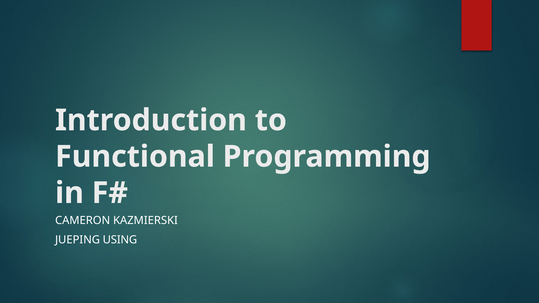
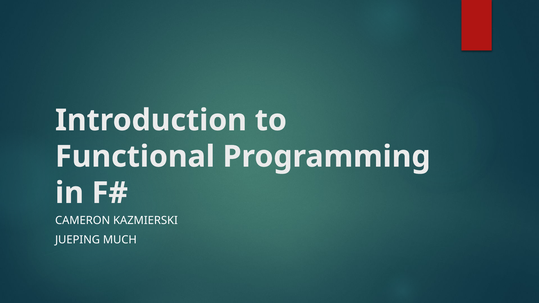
USING: USING -> MUCH (120, 240)
